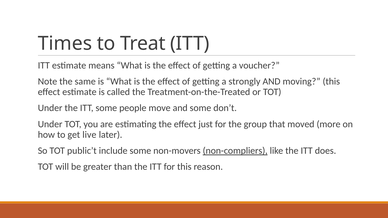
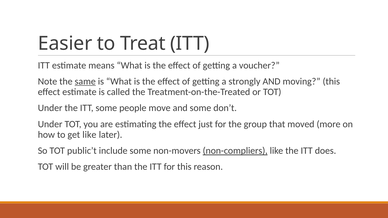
Times: Times -> Easier (65, 43)
same underline: none -> present (85, 82)
get live: live -> like (89, 135)
